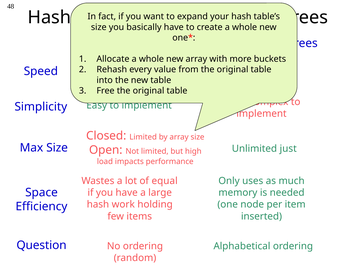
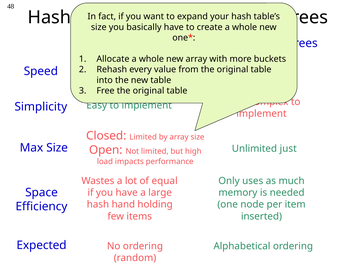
work: work -> hand (123, 204)
Question: Question -> Expected (41, 245)
